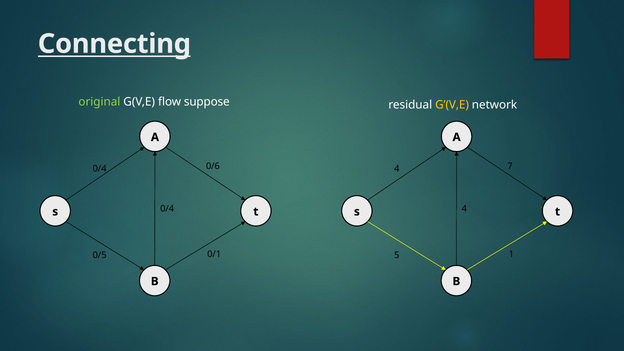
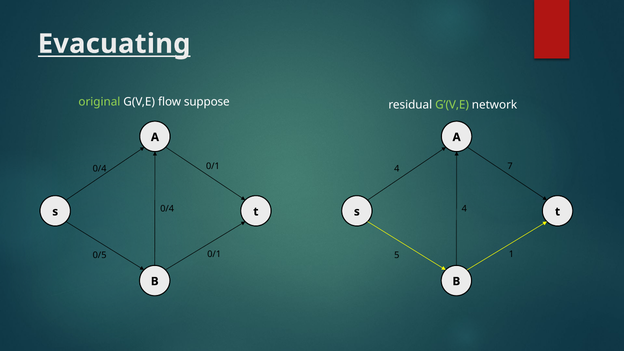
Connecting: Connecting -> Evacuating (114, 44)
G’(V,E colour: yellow -> light green (452, 105)
0/6: 0/6 -> 0/1 (213, 166)
